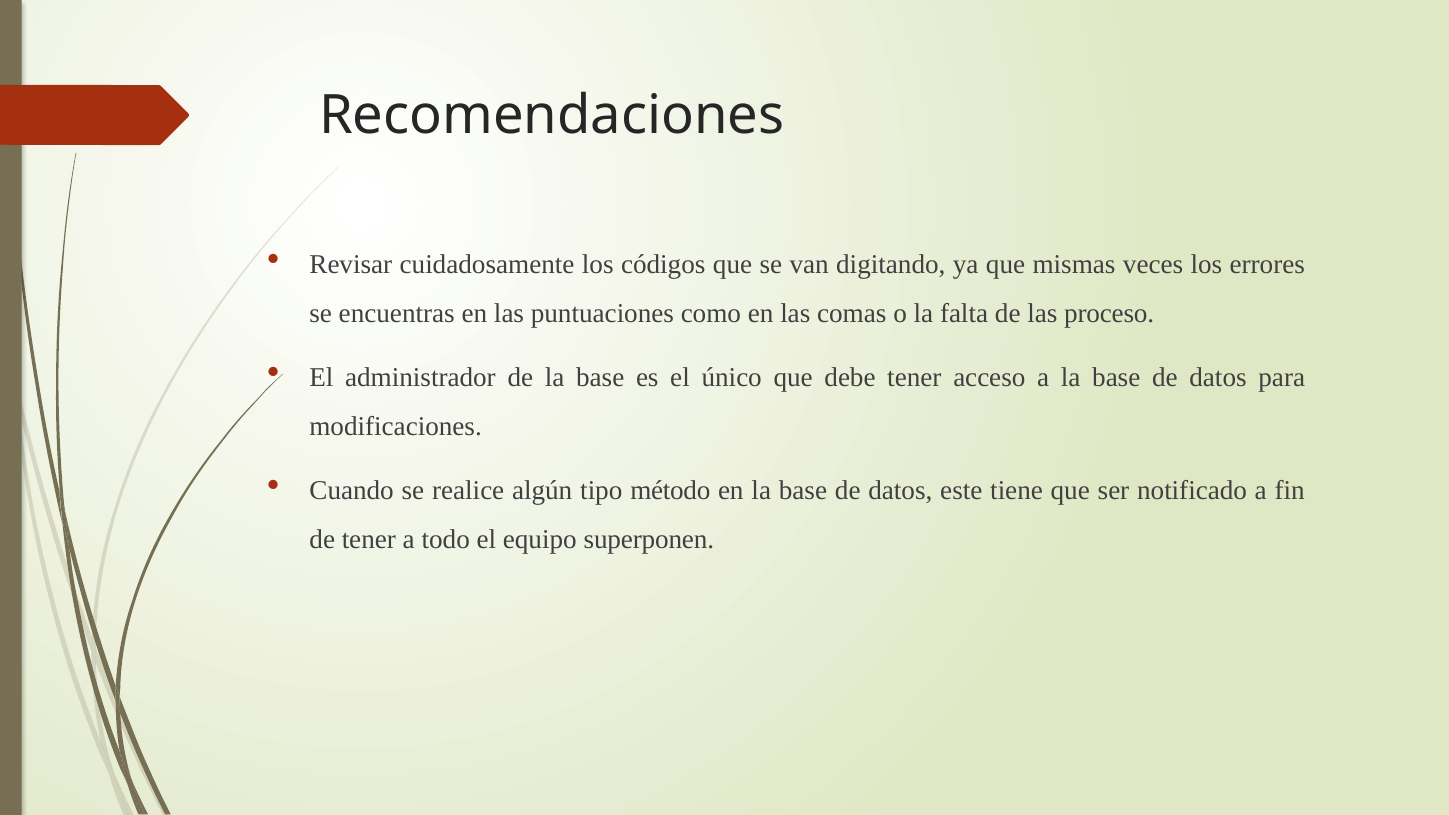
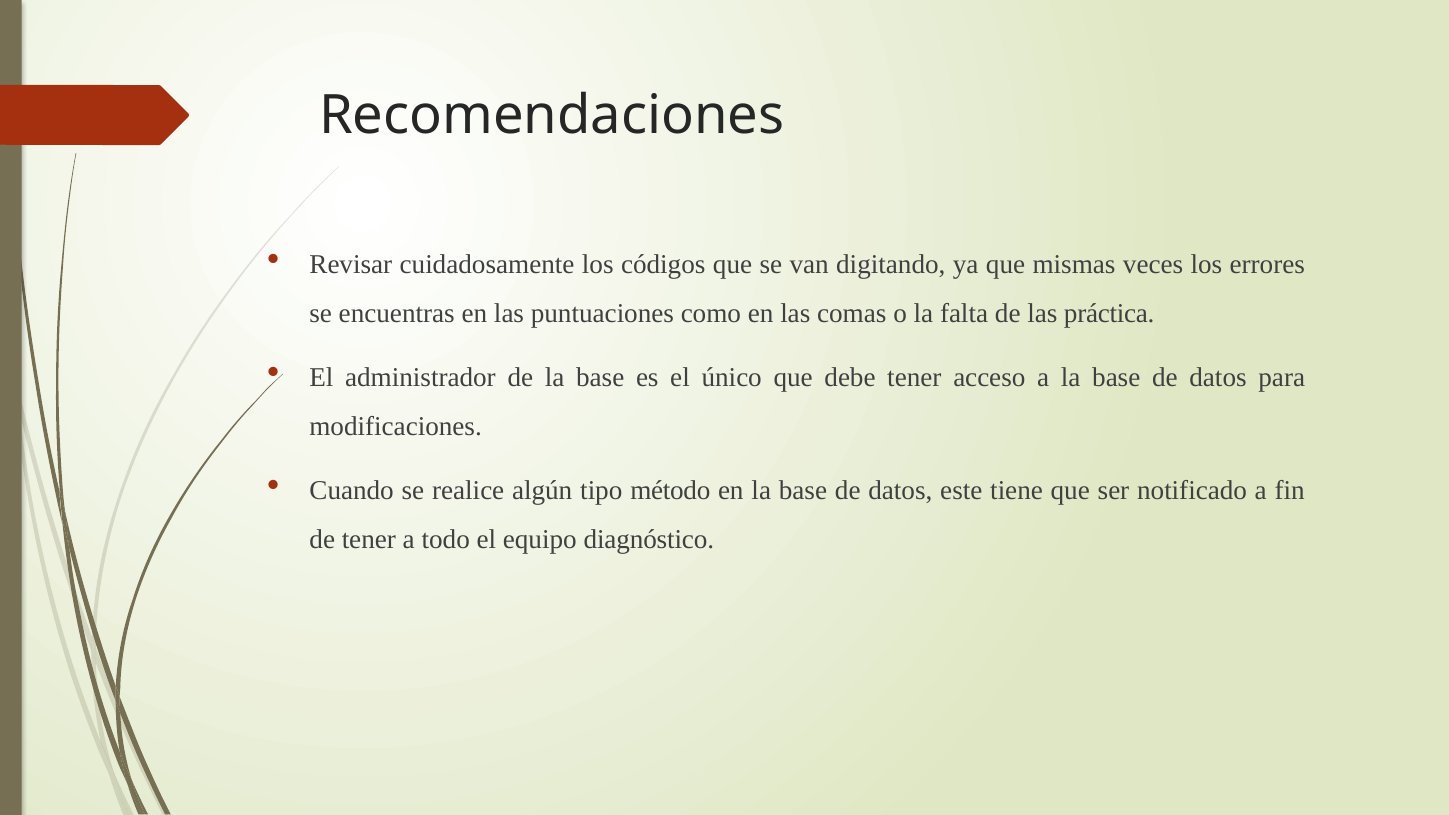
proceso: proceso -> práctica (1109, 313)
superponen: superponen -> diagnóstico (649, 539)
